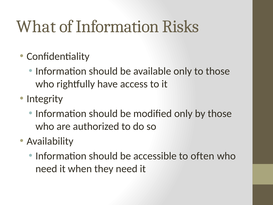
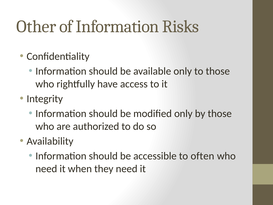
What: What -> Other (36, 26)
